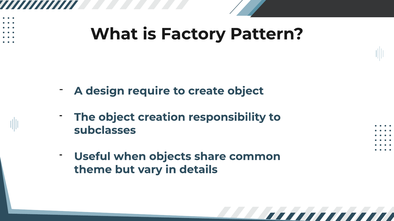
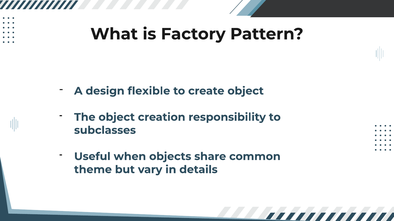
require: require -> flexible (149, 91)
